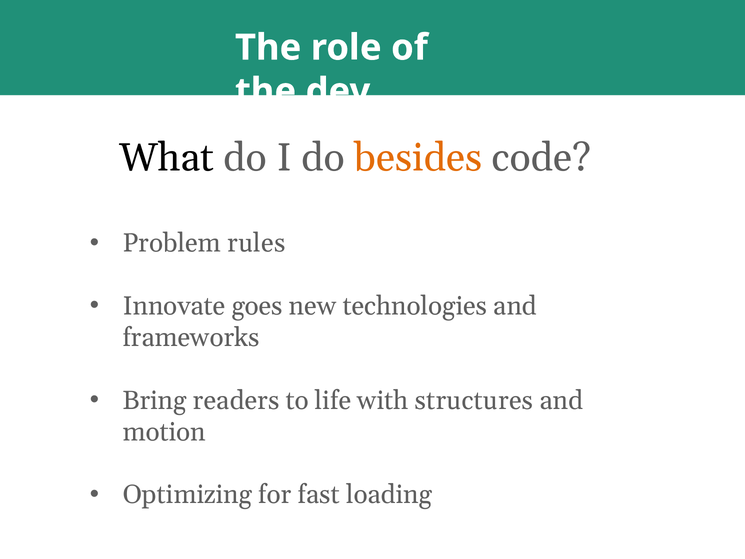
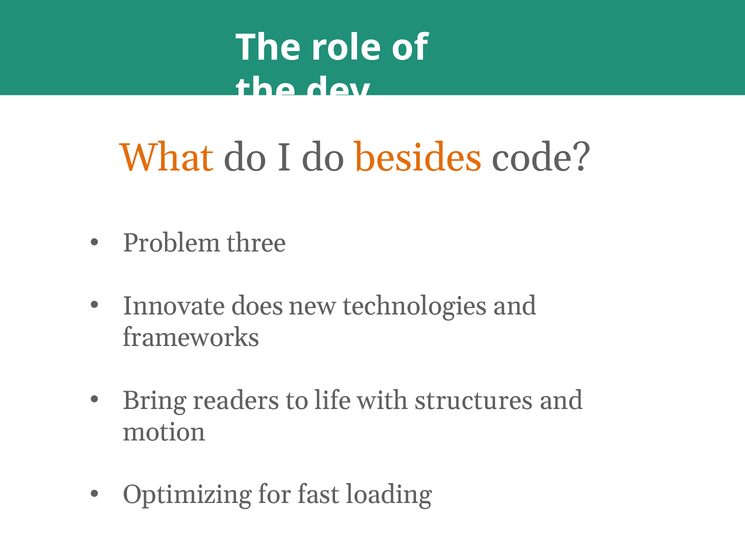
What colour: black -> orange (167, 158)
rules: rules -> three (257, 243)
goes: goes -> does (257, 306)
